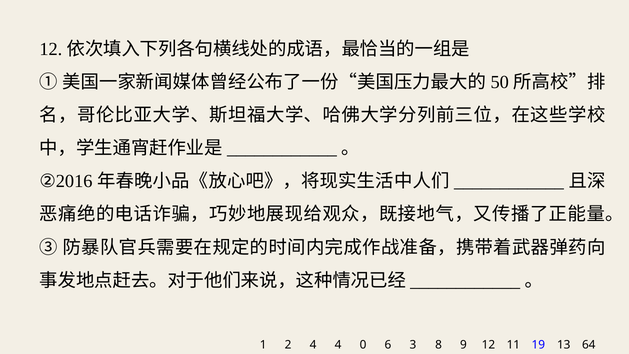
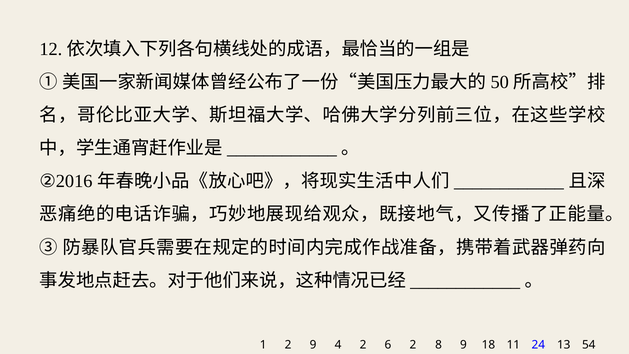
2 4: 4 -> 9 (313, 345)
4 0: 0 -> 2 (363, 345)
6 3: 3 -> 2 (413, 345)
9 12: 12 -> 18 (488, 345)
19: 19 -> 24 (538, 345)
64: 64 -> 54 (589, 345)
